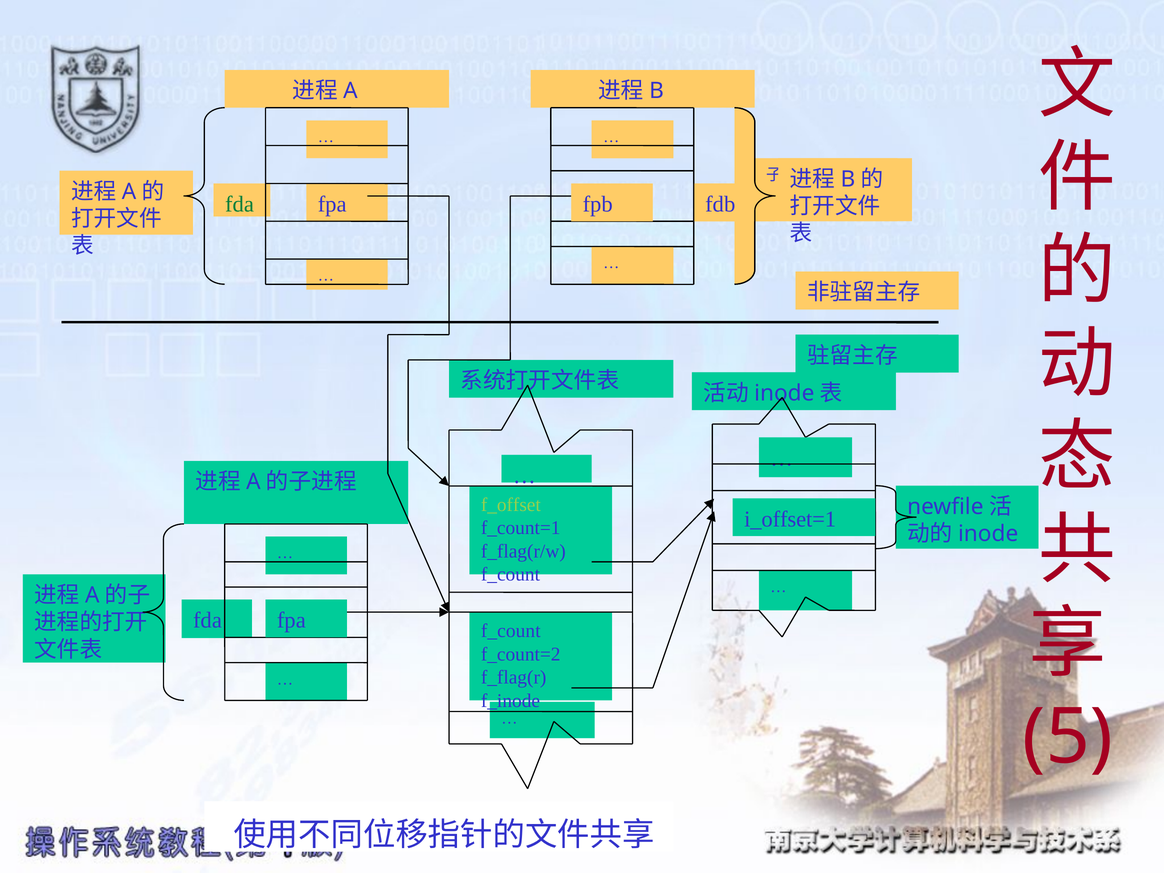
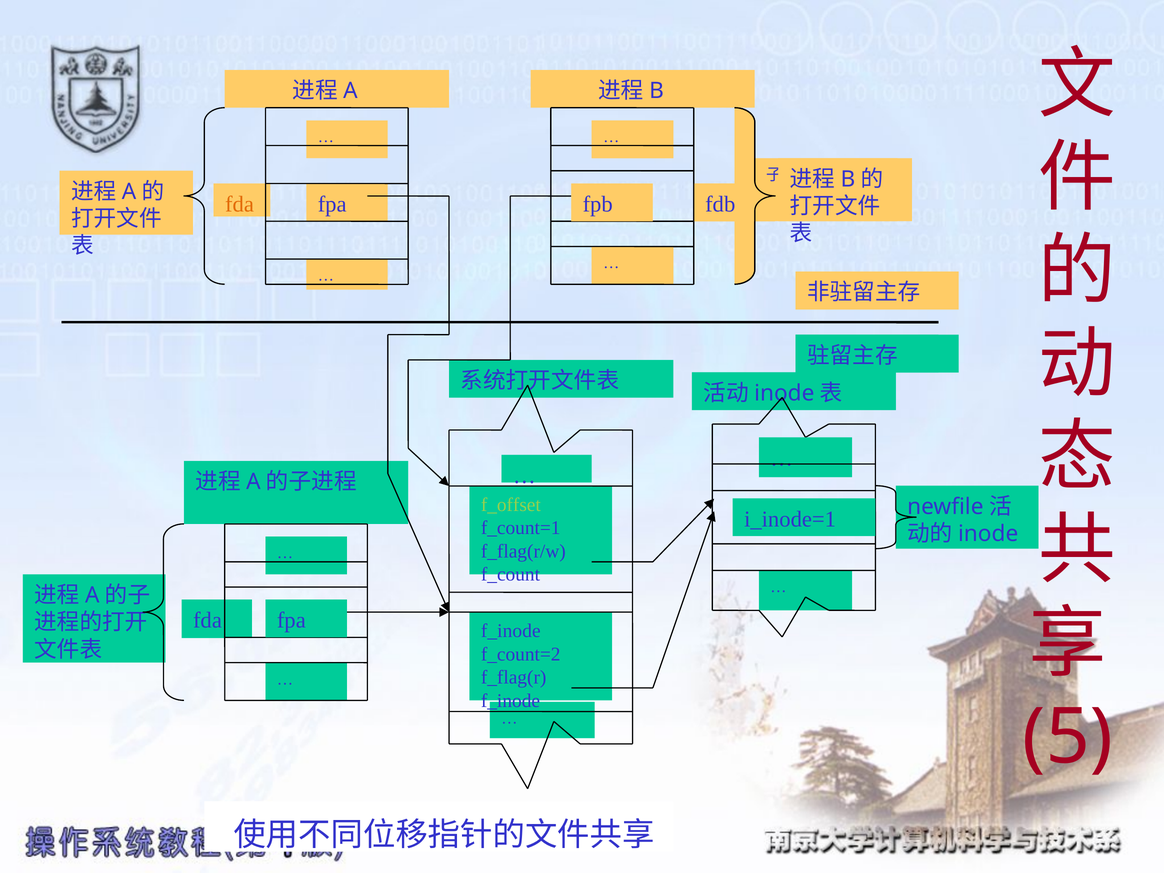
fda colour: green -> orange (239, 204)
i_offset=1: i_offset=1 -> i_inode=1 (790, 519)
f_count: f_count -> f_inode (511, 631)
